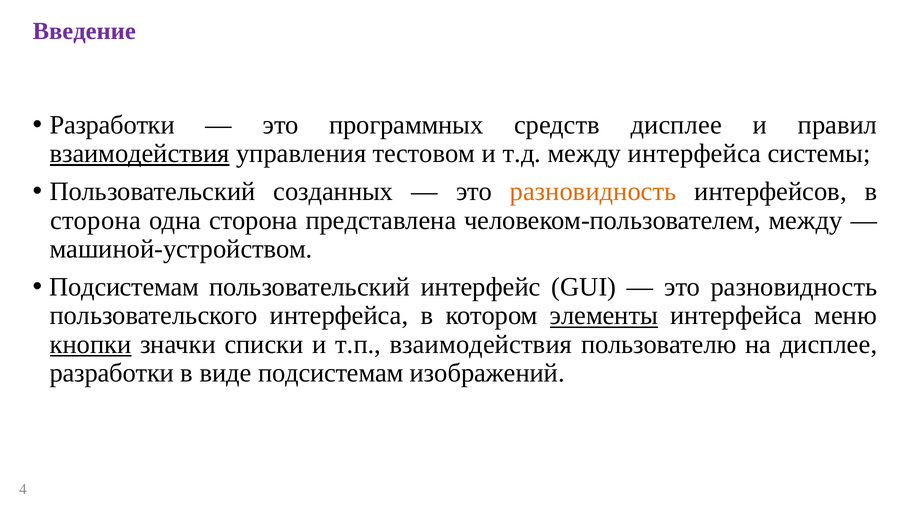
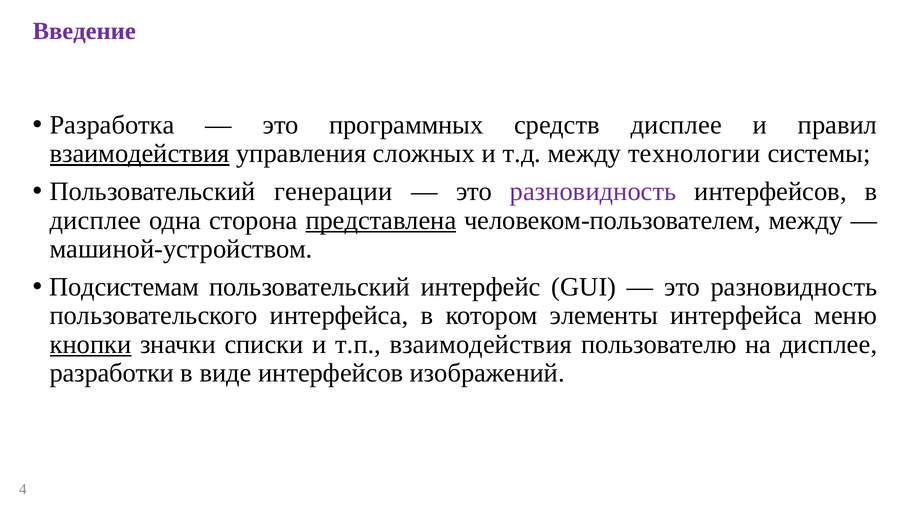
Разработки: Разработки -> Разработка (112, 125)
тестовом: тестовом -> сложных (424, 154)
между интерфейса: интерфейса -> технологии (694, 154)
созданных: созданных -> генерации (333, 192)
разновидность colour: orange -> purple (593, 192)
сторона: сторона -> дисплее (95, 220)
представлена underline: none -> present (381, 220)
элементы underline: present -> none (604, 316)
виде подсистемам: подсистемам -> интерфейсов (331, 373)
